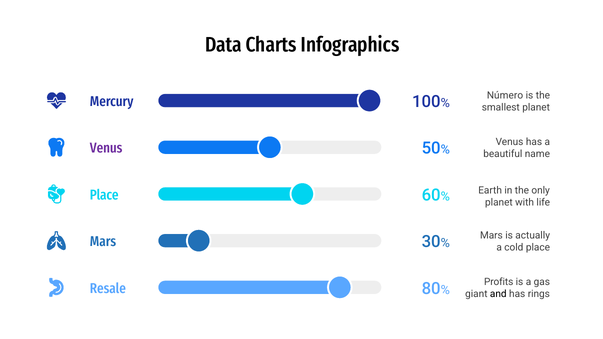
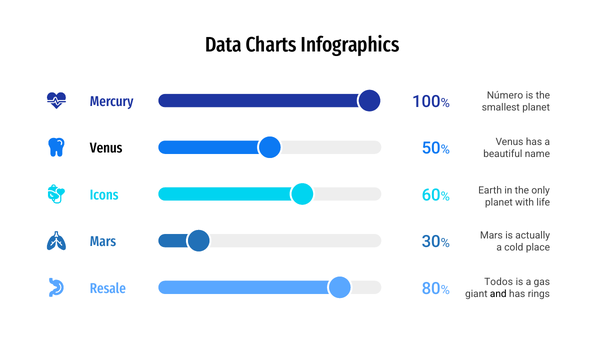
Venus colour: purple -> black (106, 148)
Place: Place -> Icons (104, 195)
Profits: Profits -> Todos (499, 282)
